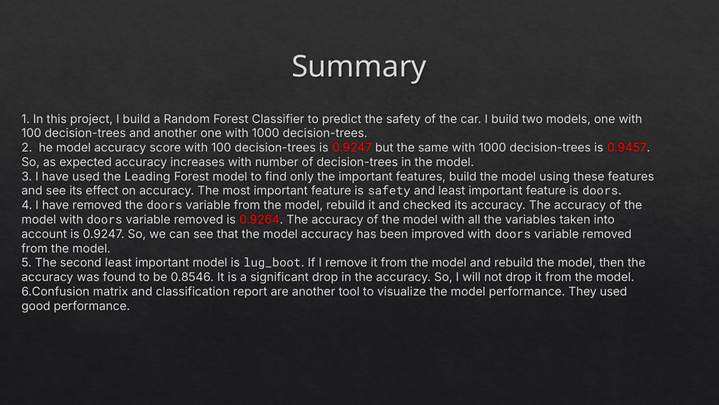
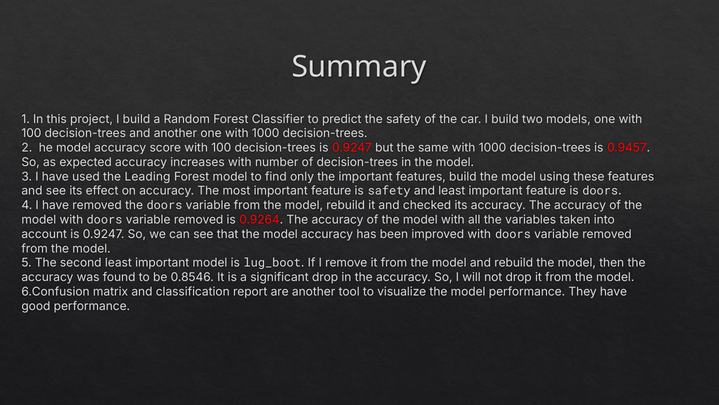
They used: used -> have (613, 291)
